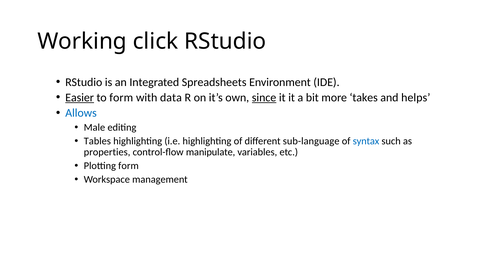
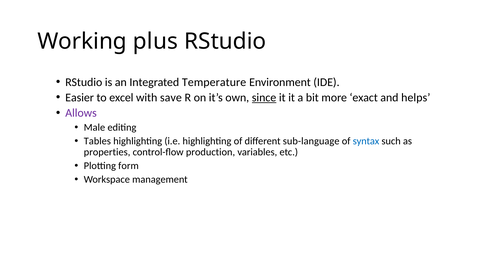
click: click -> plus (155, 41)
Spreadsheets: Spreadsheets -> Temperature (214, 82)
Easier underline: present -> none (80, 97)
to form: form -> excel (121, 97)
data: data -> save (171, 97)
takes: takes -> exact (364, 97)
Allows colour: blue -> purple (81, 113)
manipulate: manipulate -> production (211, 152)
